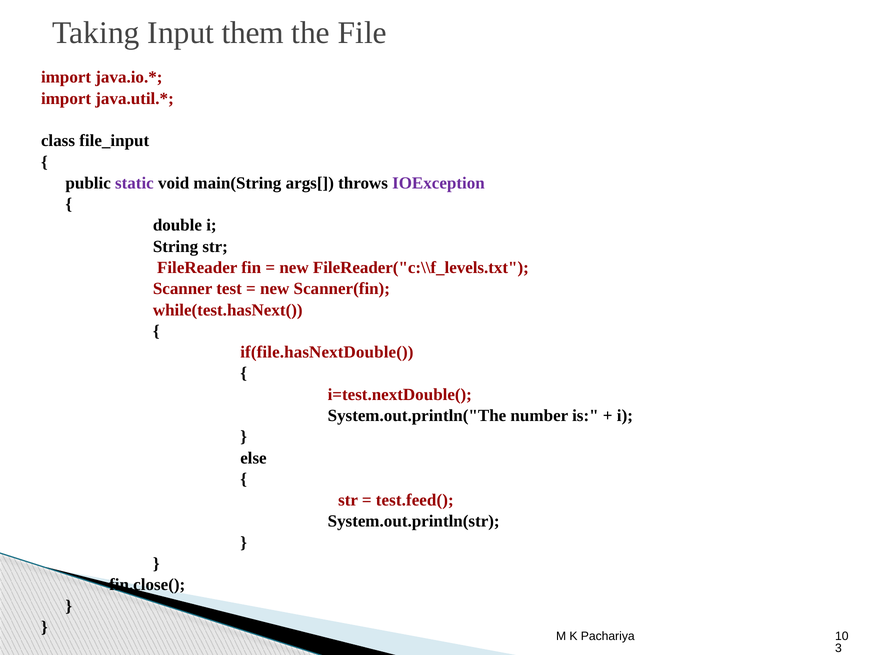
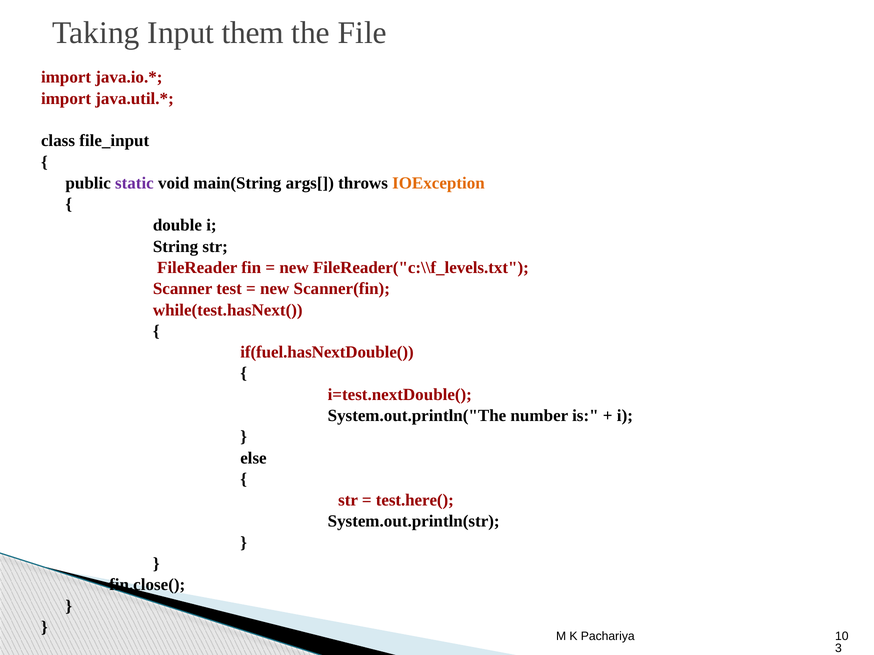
IOException colour: purple -> orange (438, 183)
if(file.hasNextDouble(: if(file.hasNextDouble( -> if(fuel.hasNextDouble( (327, 352)
test.feed(: test.feed( -> test.here( (415, 501)
